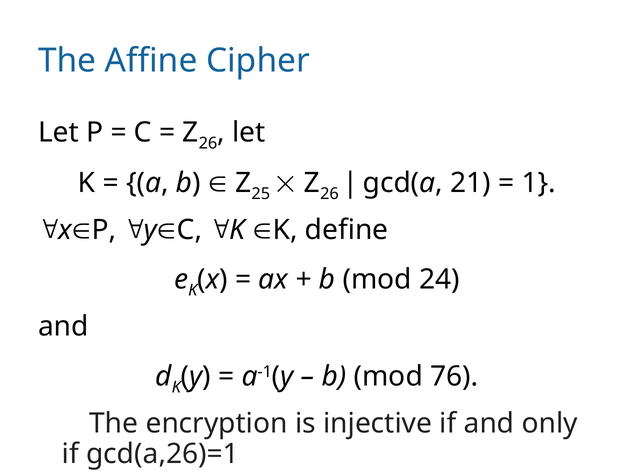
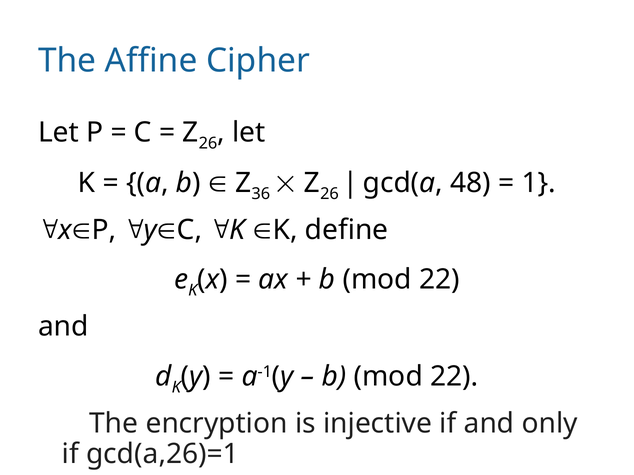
25: 25 -> 36 (261, 194)
21: 21 -> 48 (470, 183)
24: 24 -> 22 (439, 280)
76: 76 -> 22 (454, 377)
